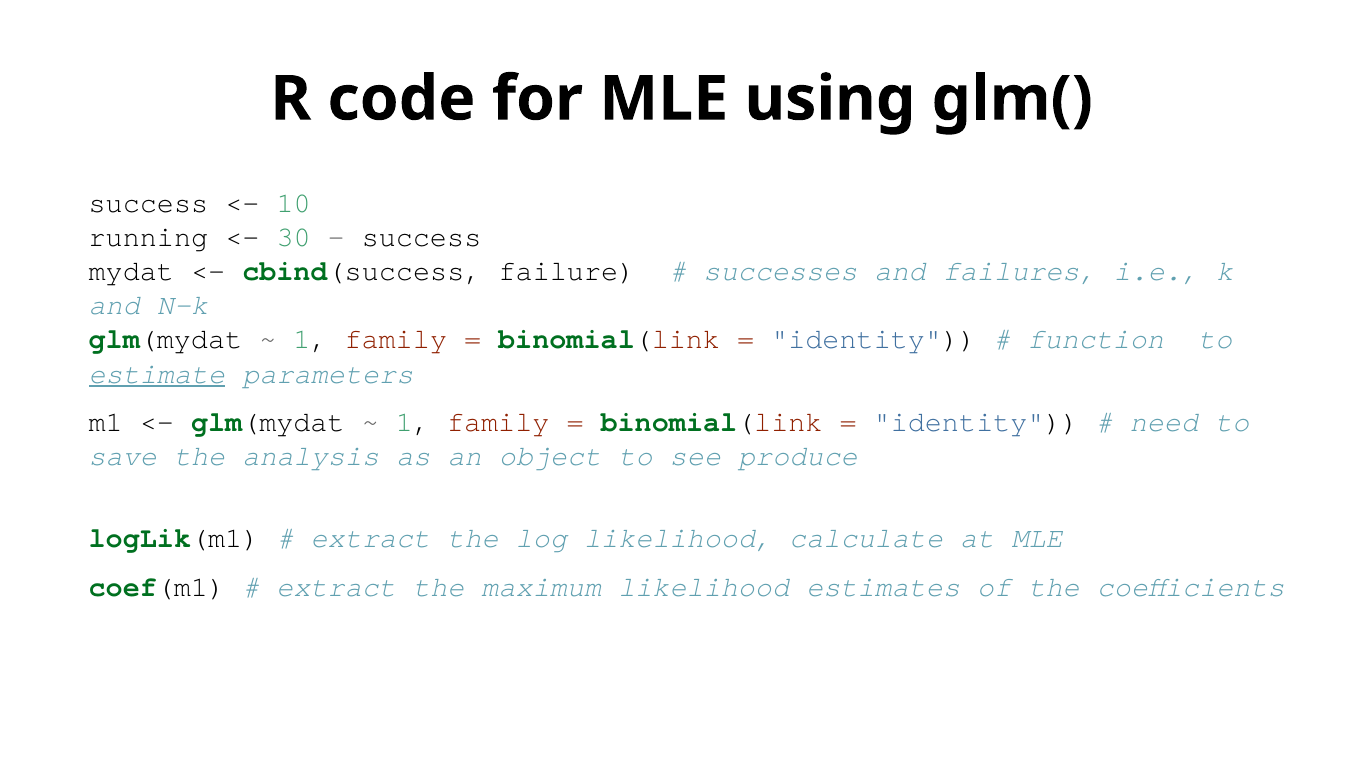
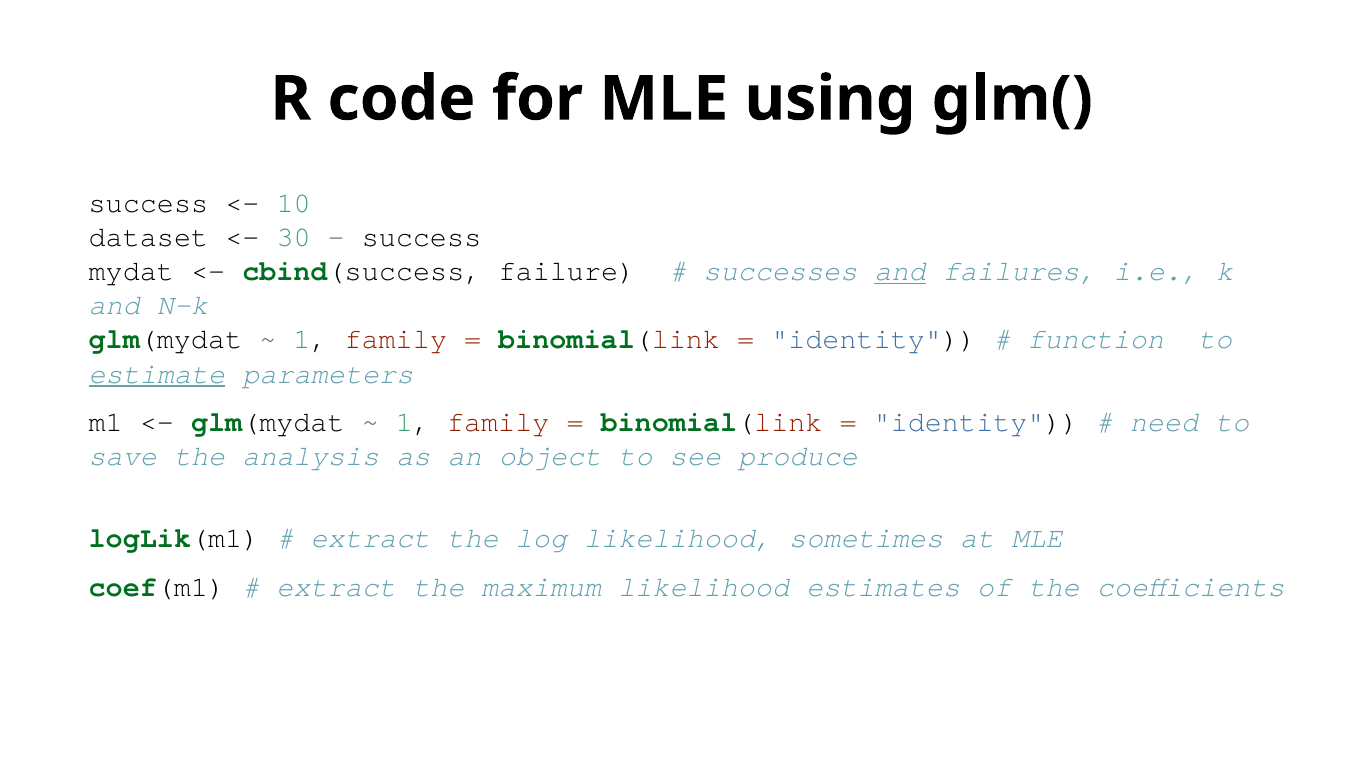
running: running -> dataset (148, 237)
and underline: none -> present (900, 271)
calculate: calculate -> sometimes (866, 539)
